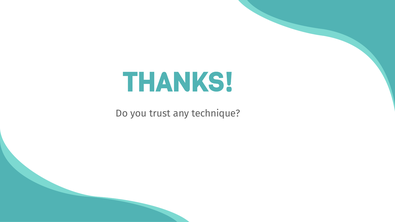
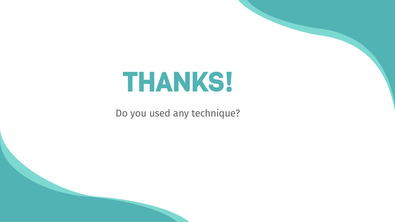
trust: trust -> used (160, 113)
